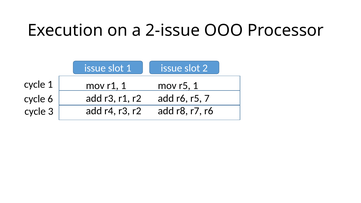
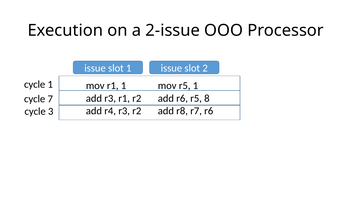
7: 7 -> 8 (207, 98)
6: 6 -> 7 (50, 99)
